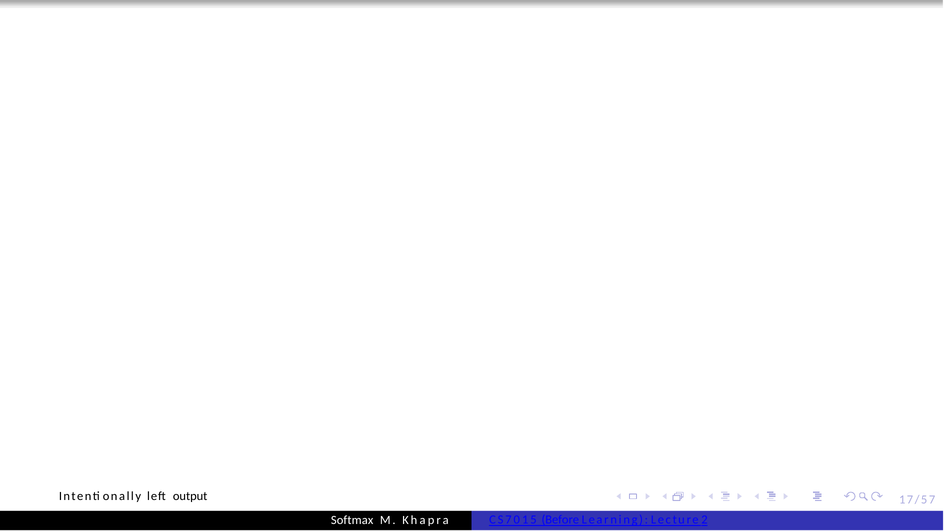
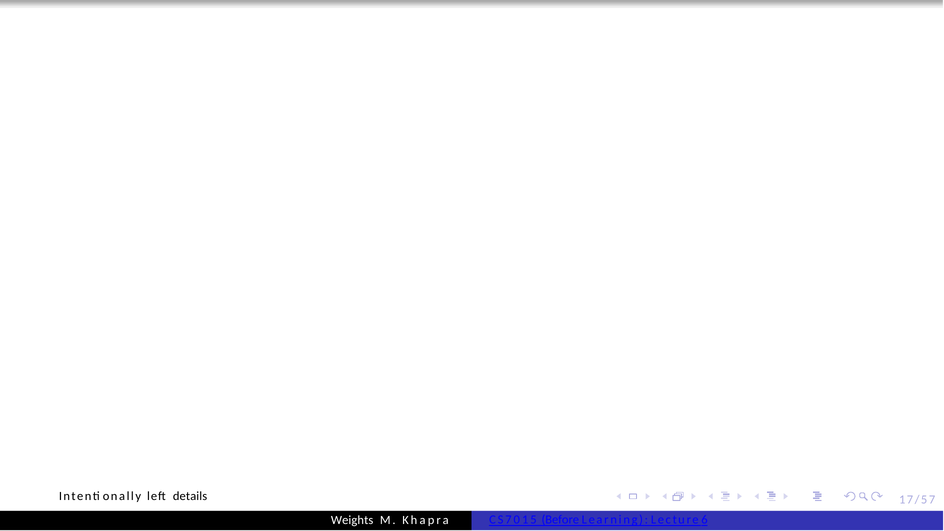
output: output -> details (190, 496)
Softmax: Softmax -> Weights (352, 520)
2: 2 -> 6 (704, 520)
